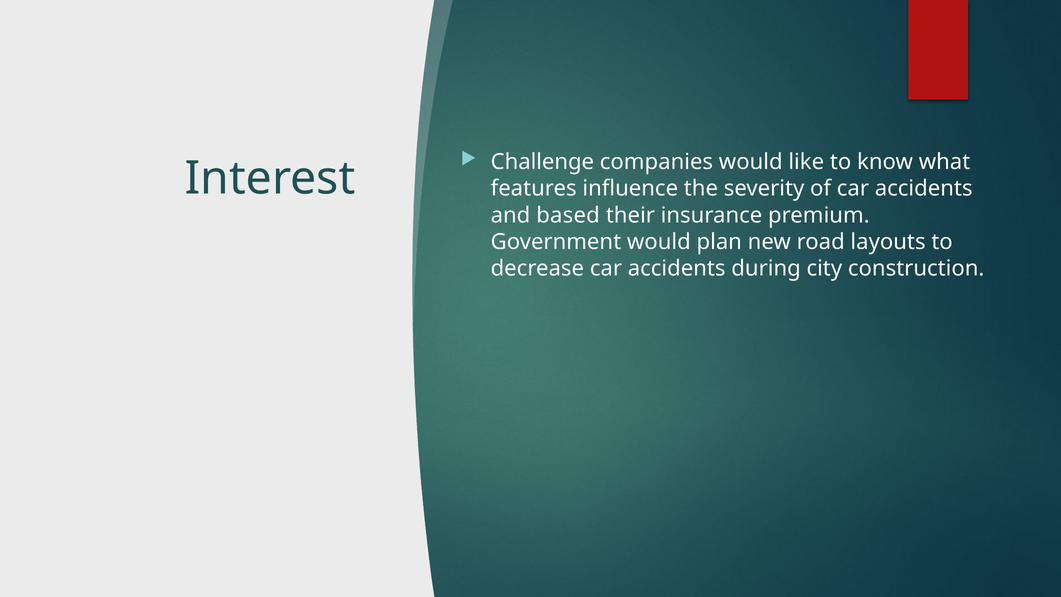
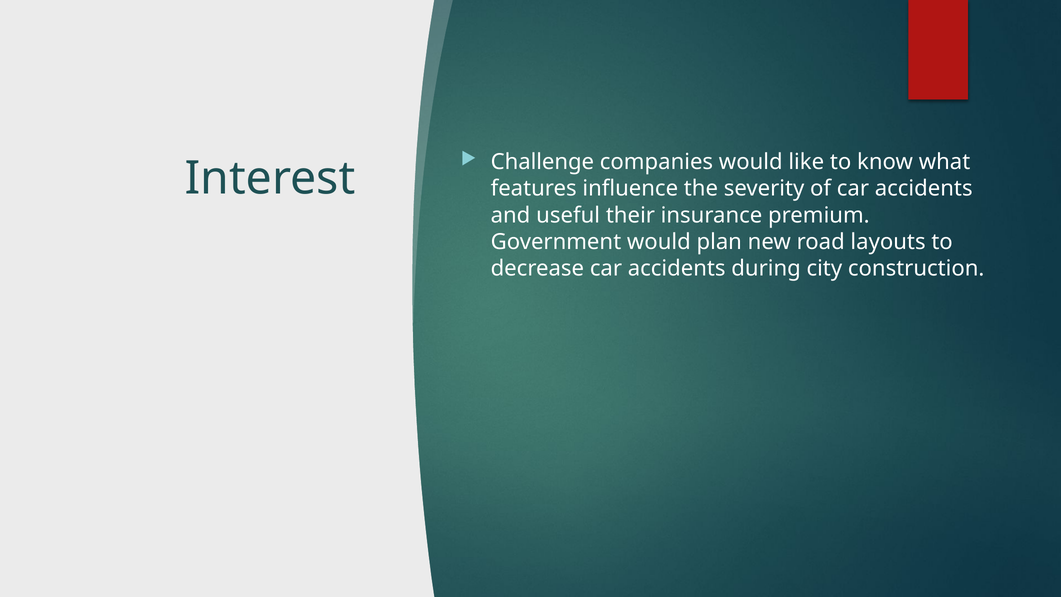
based: based -> useful (568, 215)
